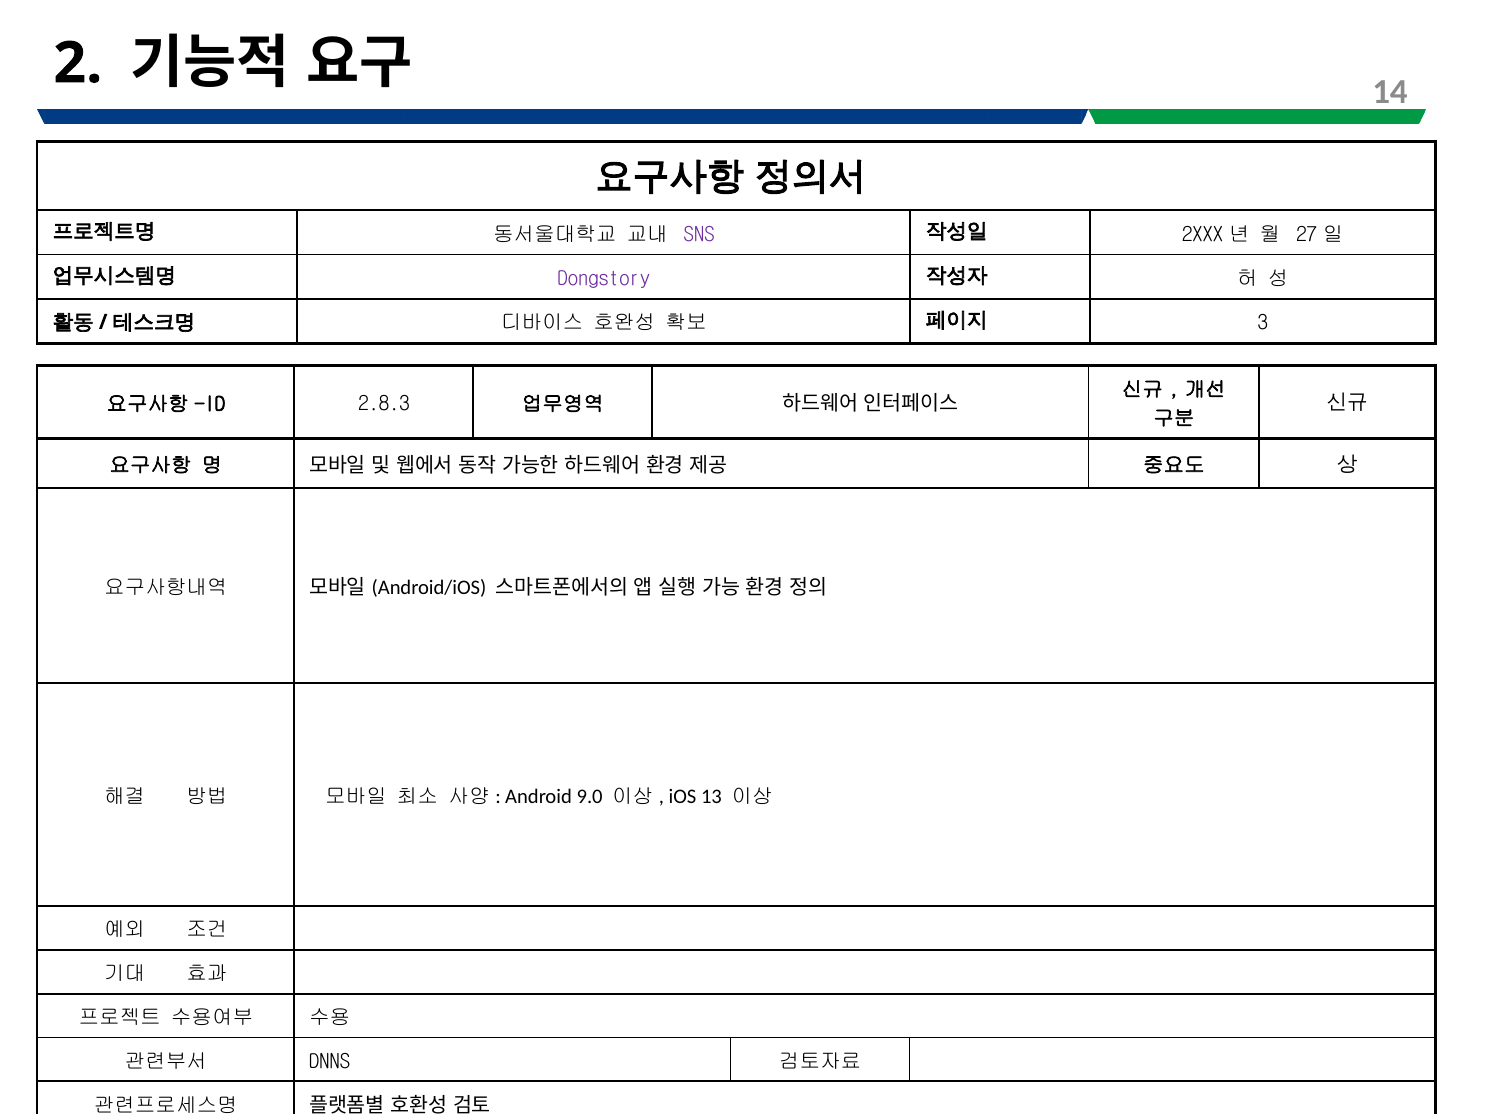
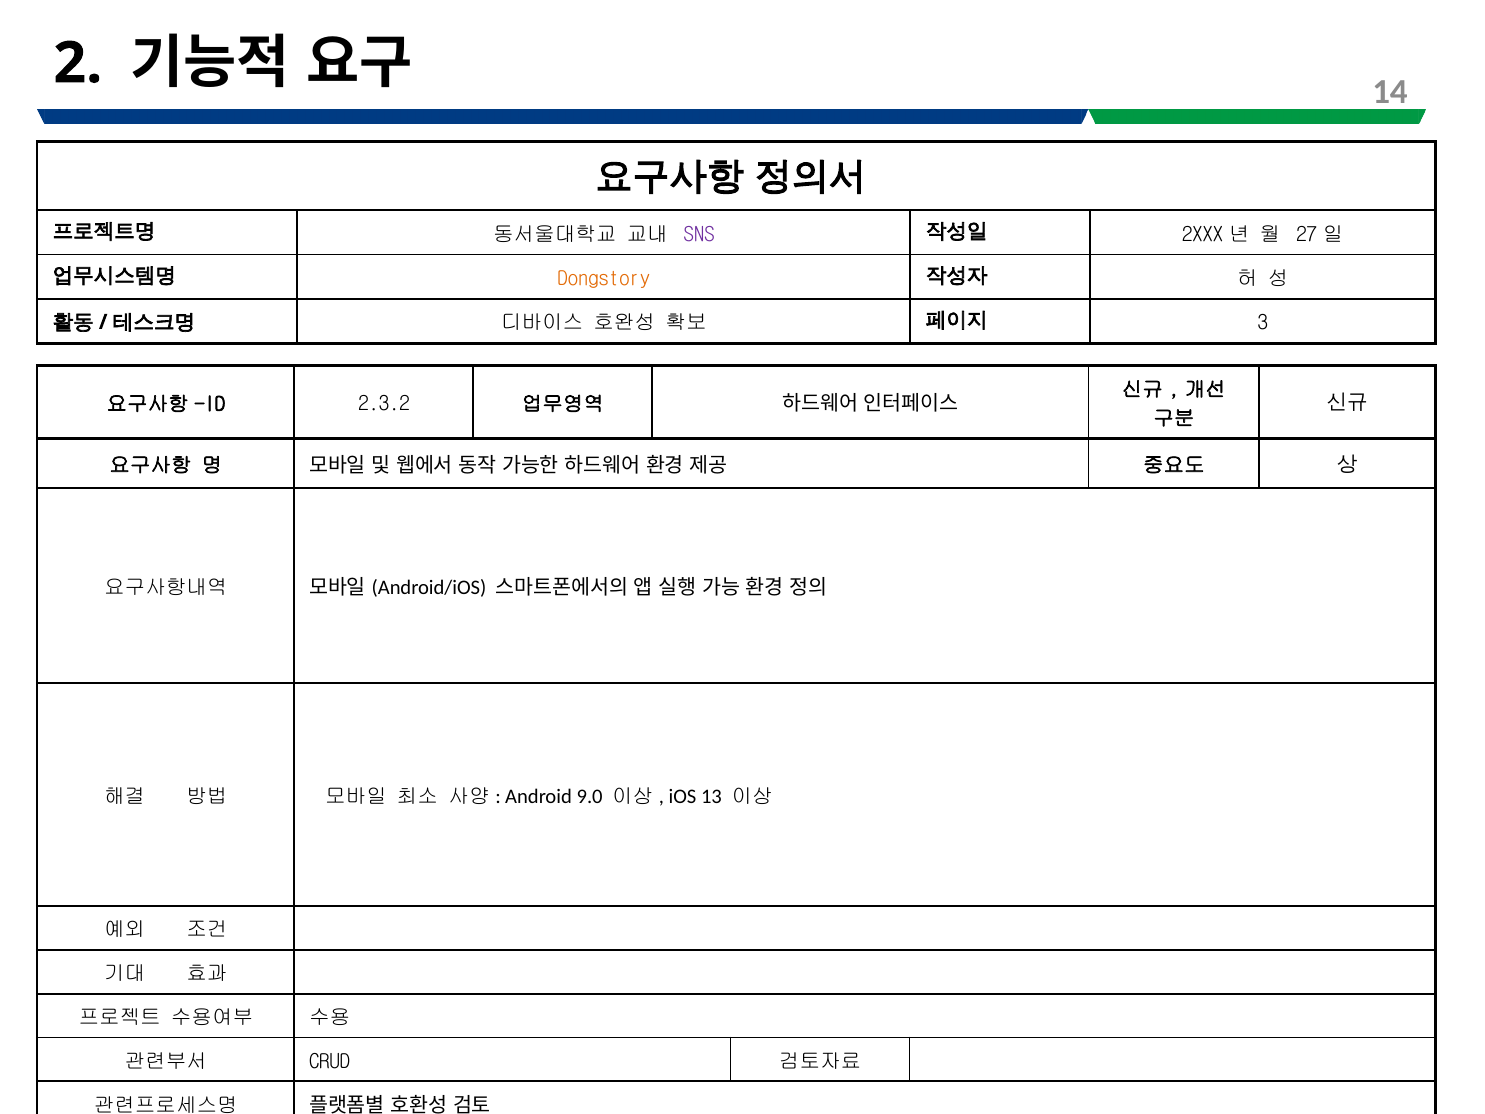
Dongstory colour: purple -> orange (604, 279)
2.8.3: 2.8.3 -> 2.3.2 (384, 404)
DNNS: DNNS -> CRUD (330, 1061)
